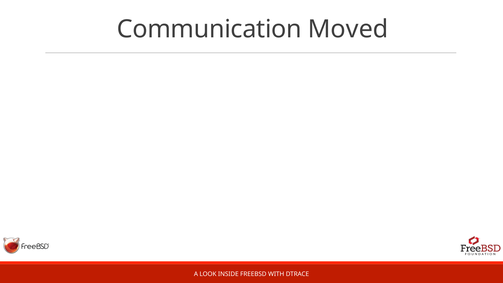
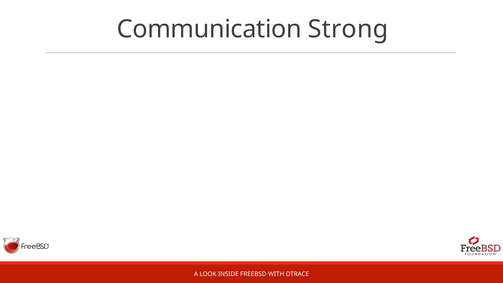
Moved: Moved -> Strong (348, 29)
